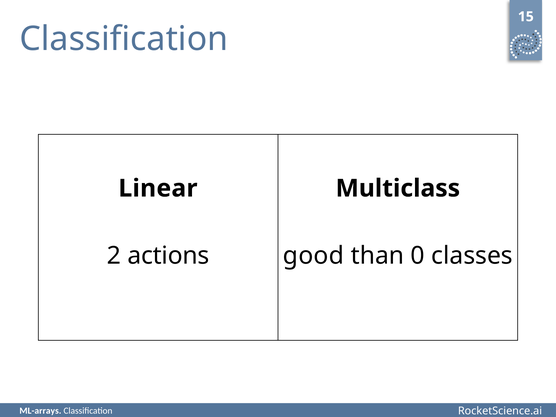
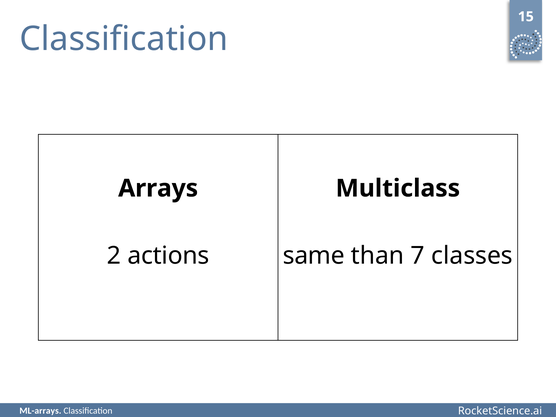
Linear: Linear -> Arrays (158, 188)
good: good -> same (314, 256)
0: 0 -> 7 (418, 256)
